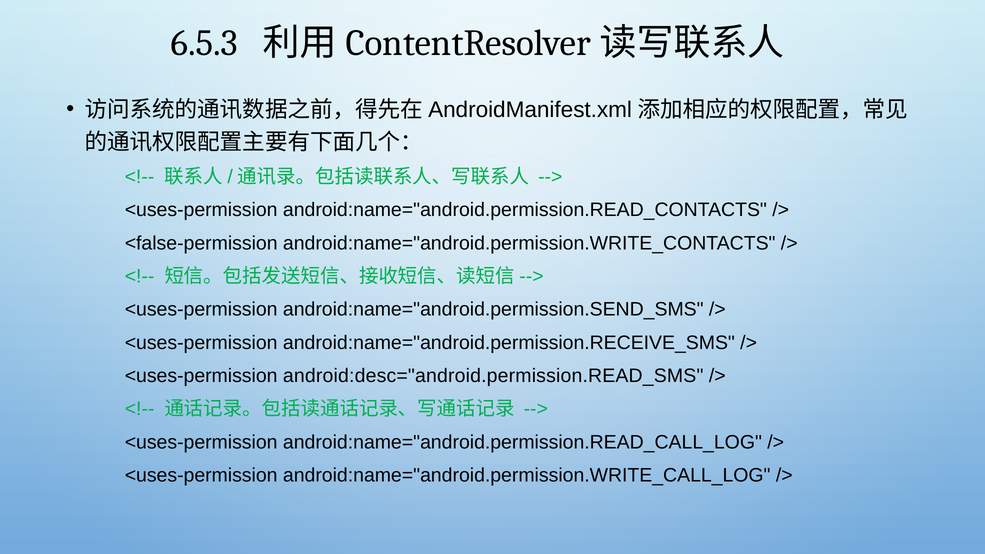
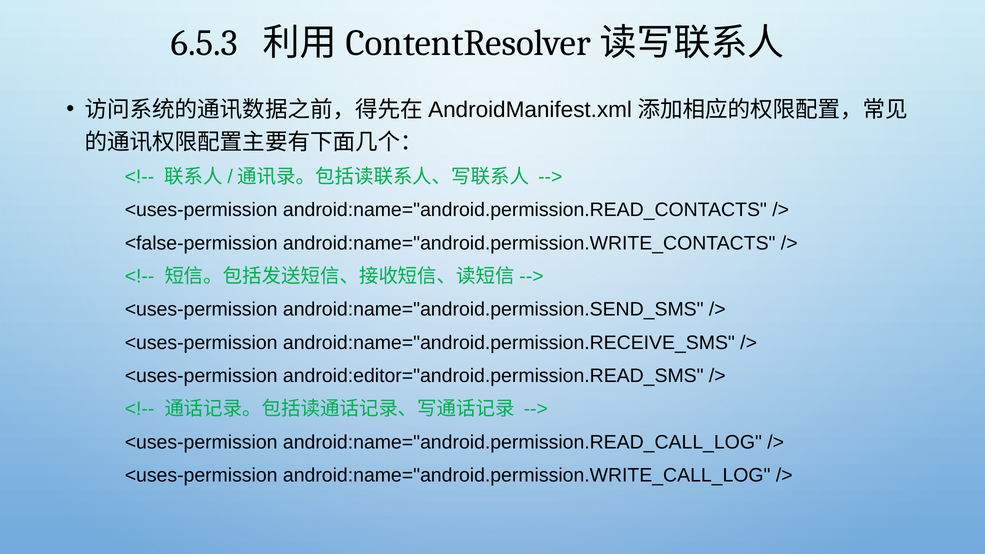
android:desc="android.permission.READ_SMS: android:desc="android.permission.READ_SMS -> android:editor="android.permission.READ_SMS (493, 376)
